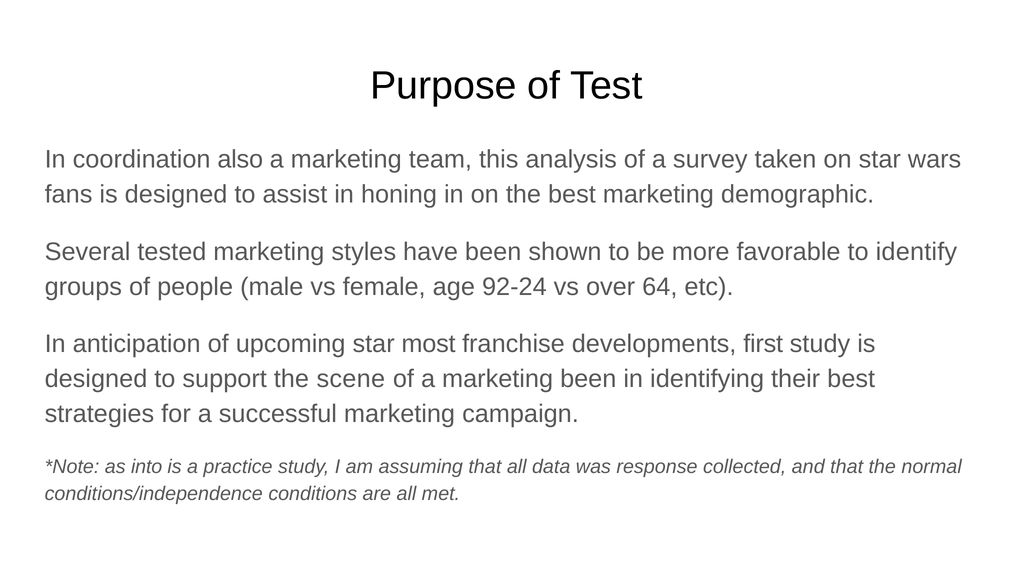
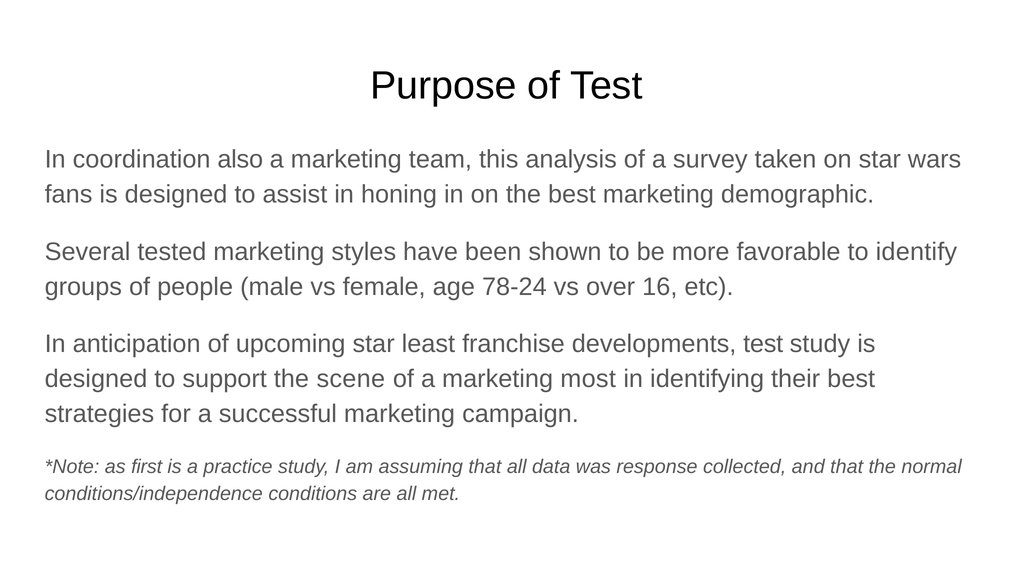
92-24: 92-24 -> 78-24 (514, 287)
64: 64 -> 16 (660, 287)
most: most -> least (428, 344)
developments first: first -> test (763, 344)
marketing been: been -> most (588, 379)
into: into -> first (147, 467)
